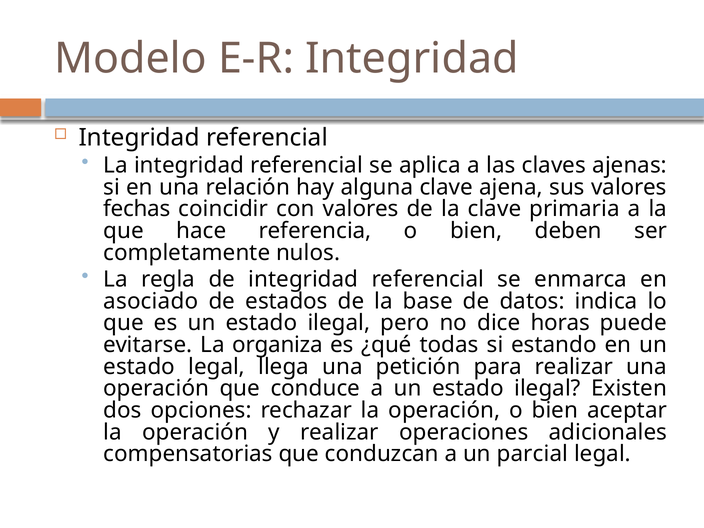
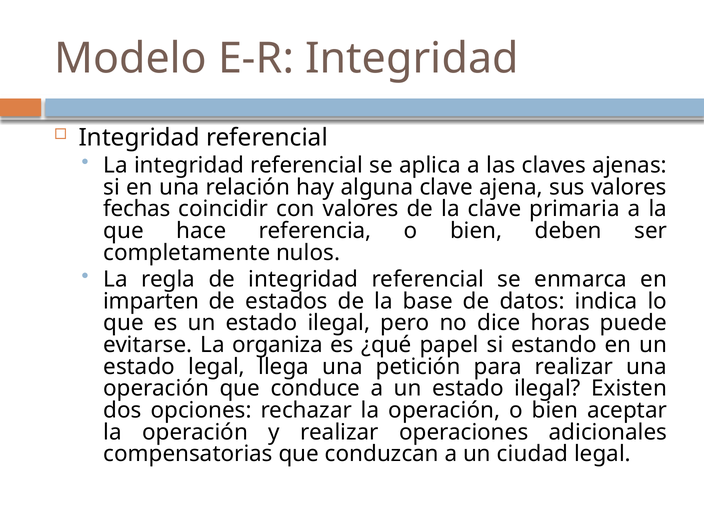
asociado: asociado -> imparten (151, 301)
todas: todas -> papel (449, 345)
parcial: parcial -> ciudad (532, 454)
